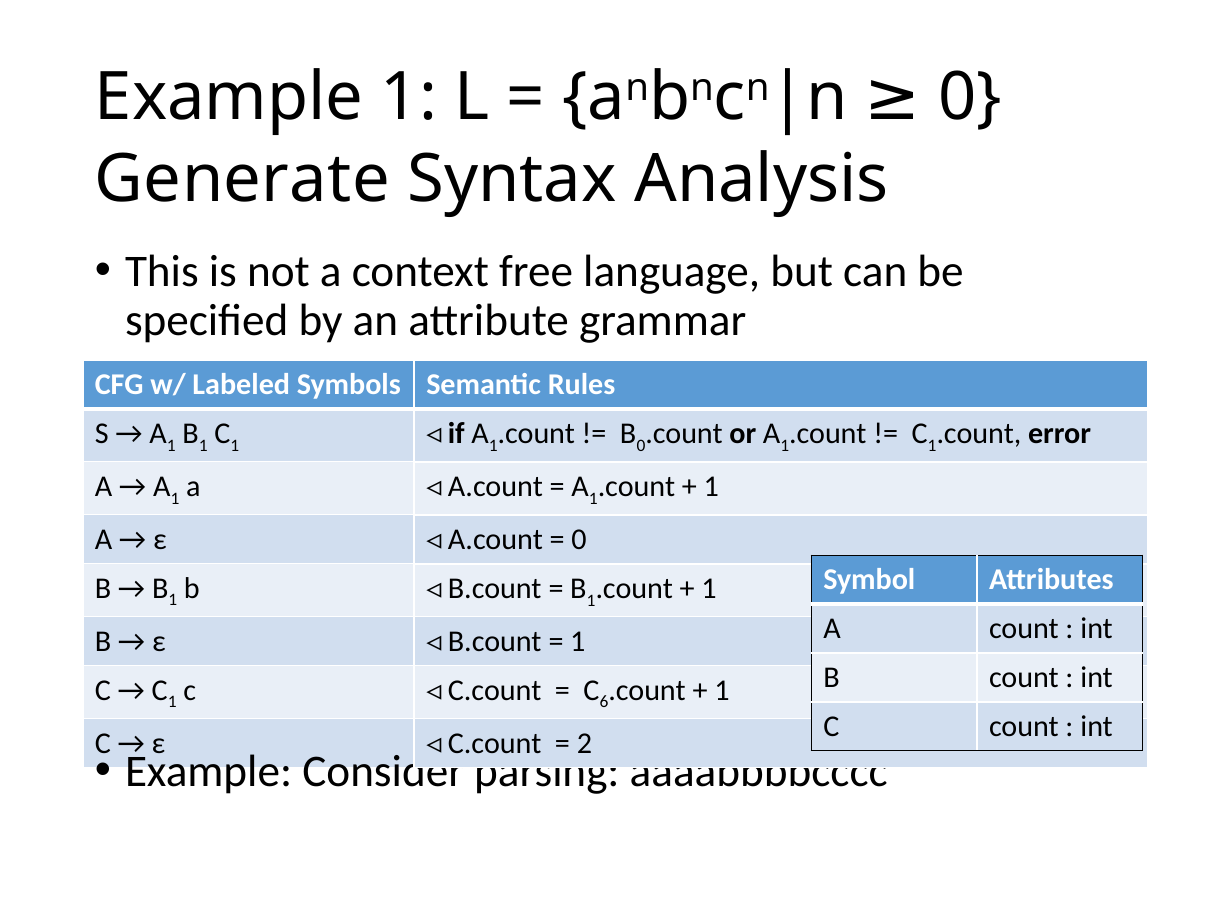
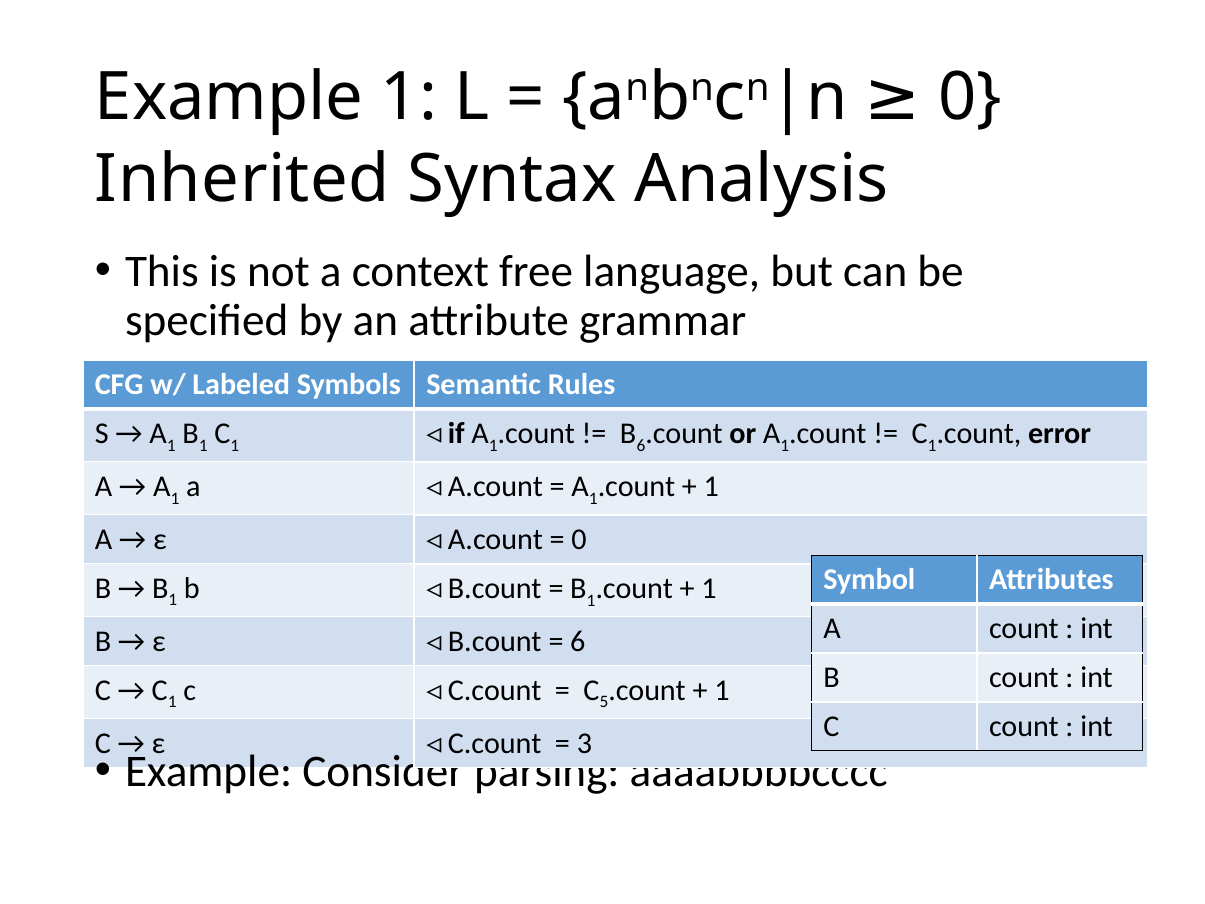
Generate: Generate -> Inherited (242, 180)
B 0: 0 -> 6 (641, 445)
1: 1 -> 6 (578, 641)
6: 6 -> 5 (604, 702)
2: 2 -> 3 (585, 743)
